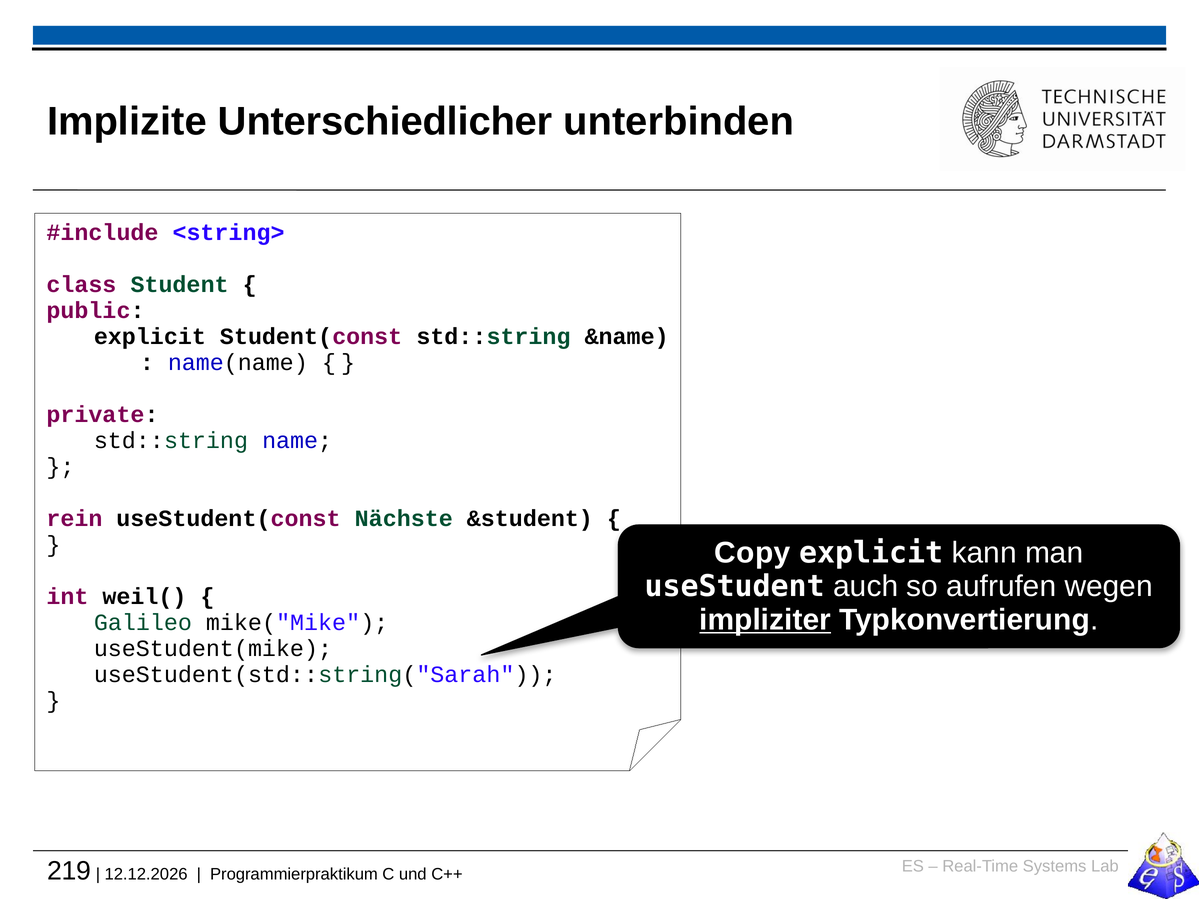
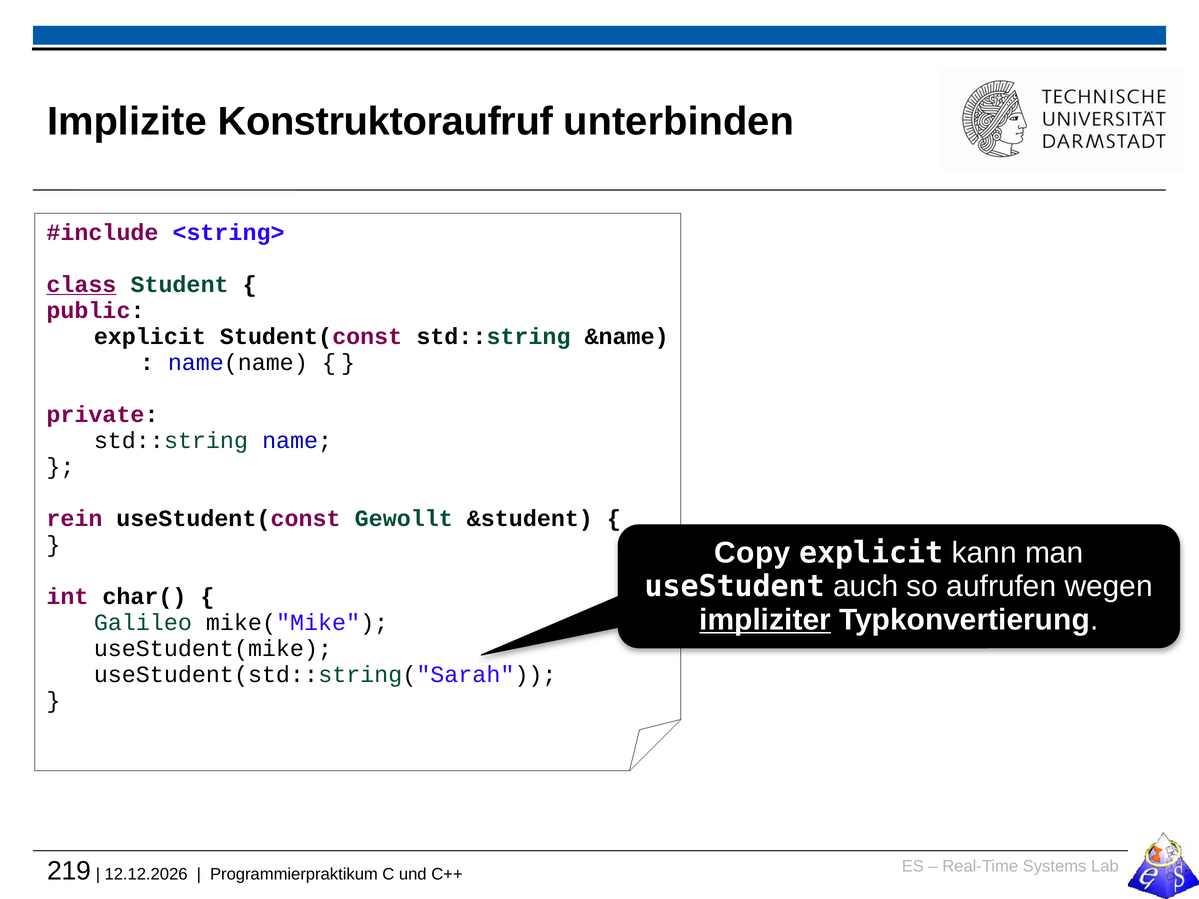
Unterschiedlicher: Unterschiedlicher -> Konstruktoraufruf (385, 122)
class underline: none -> present (81, 285)
Nächste: Nächste -> Gewollt (404, 519)
weil(: weil( -> char( (144, 597)
